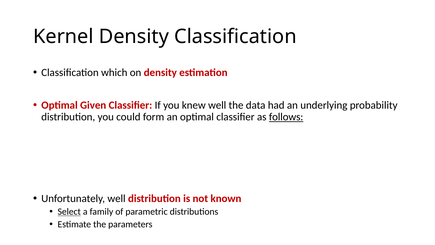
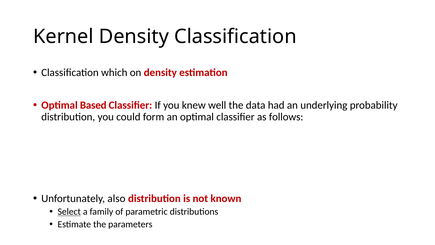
Given: Given -> Based (93, 105)
follows underline: present -> none (286, 117)
Unfortunately well: well -> also (116, 198)
